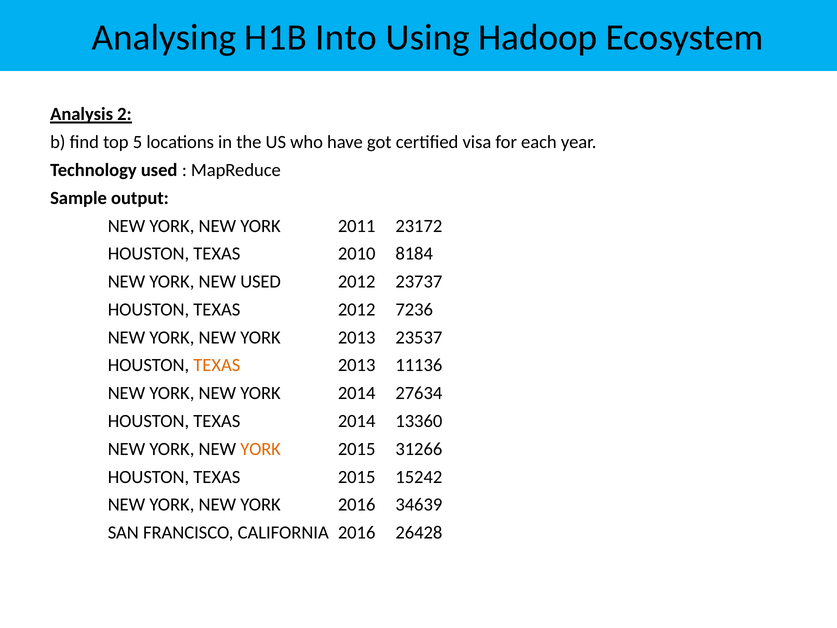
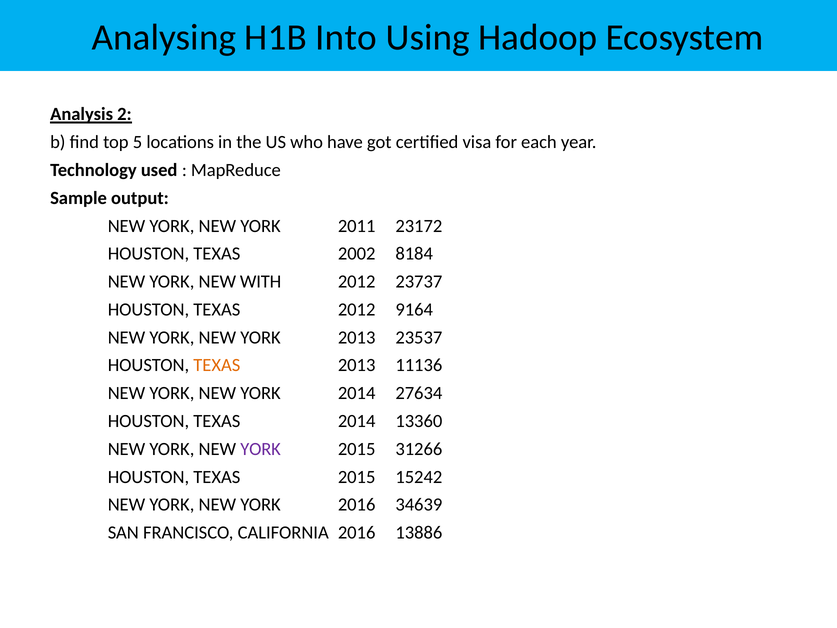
2010: 2010 -> 2002 (357, 254)
NEW USED: USED -> WITH (261, 282)
7236: 7236 -> 9164 (414, 309)
YORK colour: orange -> purple (261, 449)
26428: 26428 -> 13886 (419, 532)
